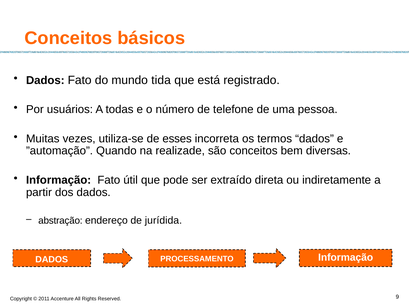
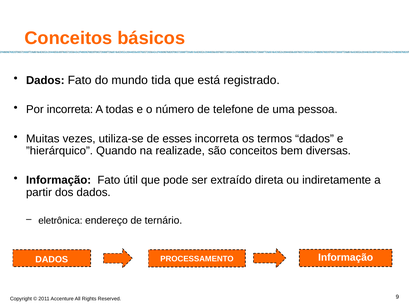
Por usuários: usuários -> incorreta (70, 109)
”automação: ”automação -> ”hierárquico (59, 151)
abstração: abstração -> eletrônica (60, 221)
jurídida: jurídida -> ternário (163, 220)
